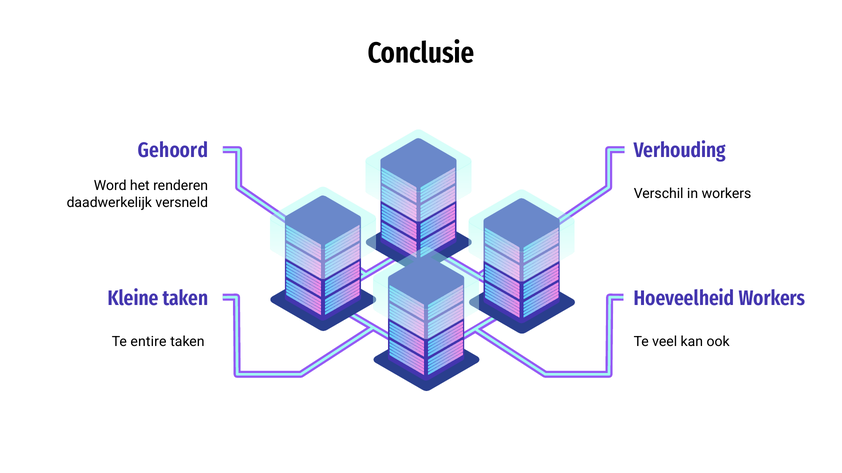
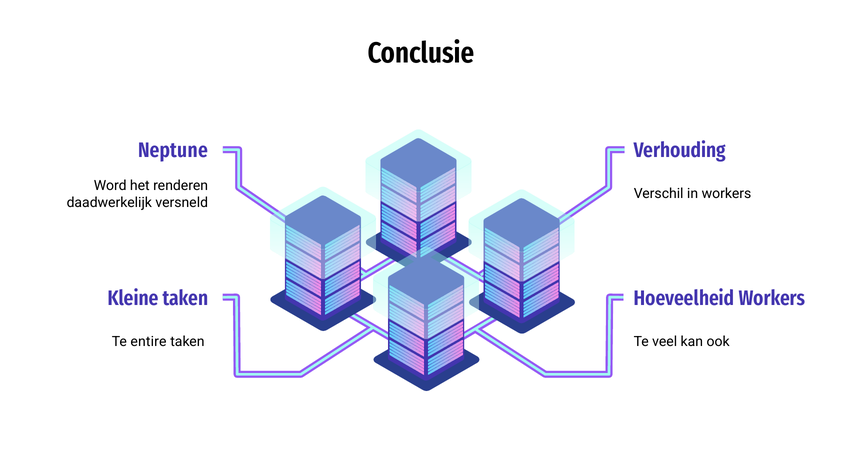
Gehoord: Gehoord -> Neptune (173, 151)
